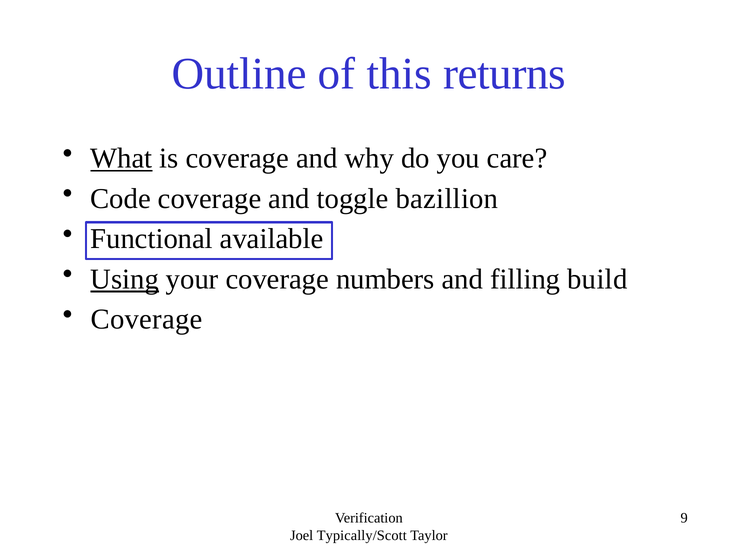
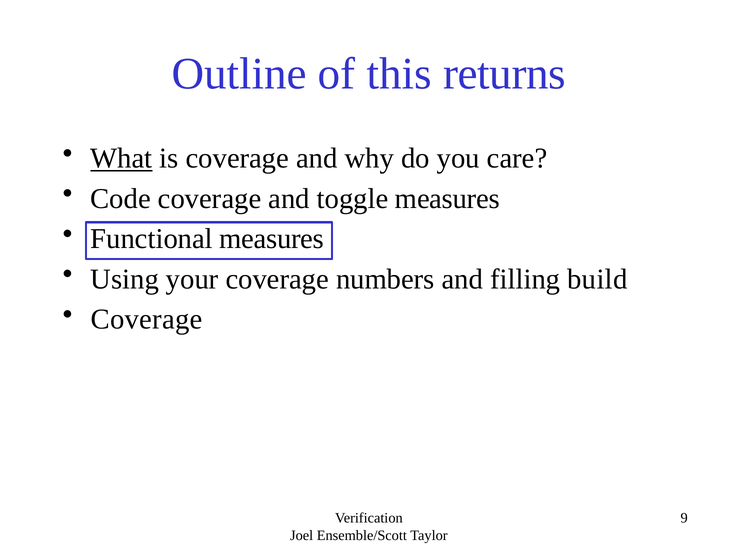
toggle bazillion: bazillion -> measures (447, 198)
Functional available: available -> measures (272, 239)
Using underline: present -> none (125, 279)
Typically/Scott: Typically/Scott -> Ensemble/Scott (362, 535)
